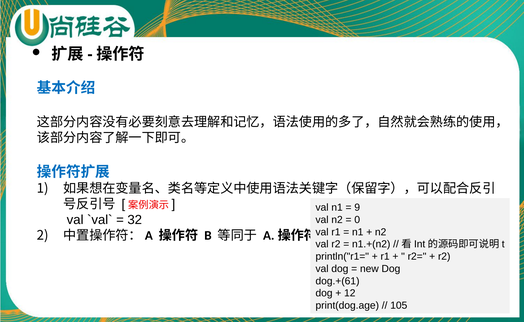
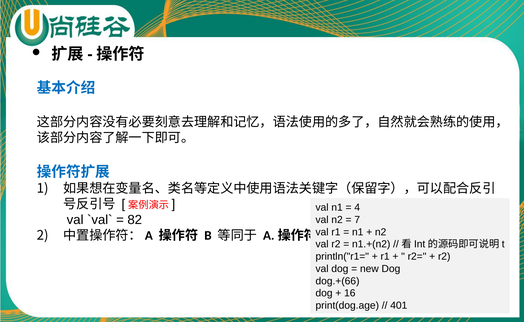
9: 9 -> 4 (357, 207)
32: 32 -> 82 (135, 220)
0: 0 -> 7 (357, 220)
dog.+(61: dog.+(61 -> dog.+(66 (338, 281)
12: 12 -> 16 (350, 293)
105: 105 -> 401 (399, 305)
